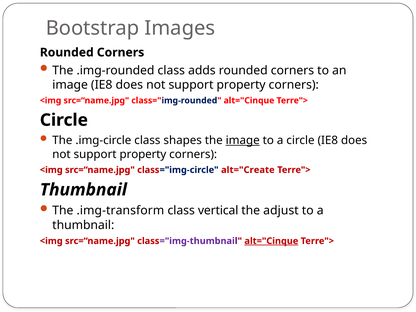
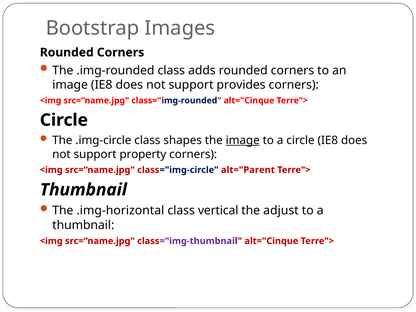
property: property -> provides (241, 85)
alt="Create: alt="Create -> alt="Parent (248, 170)
.img-transform: .img-transform -> .img-horizontal (120, 210)
alt="Cinque underline: present -> none (271, 241)
